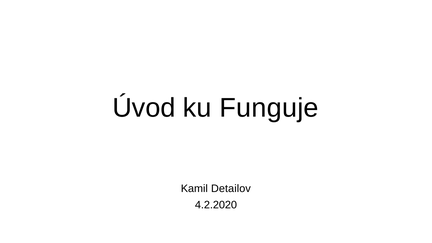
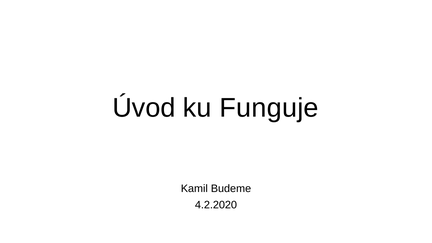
Detailov: Detailov -> Budeme (231, 189)
